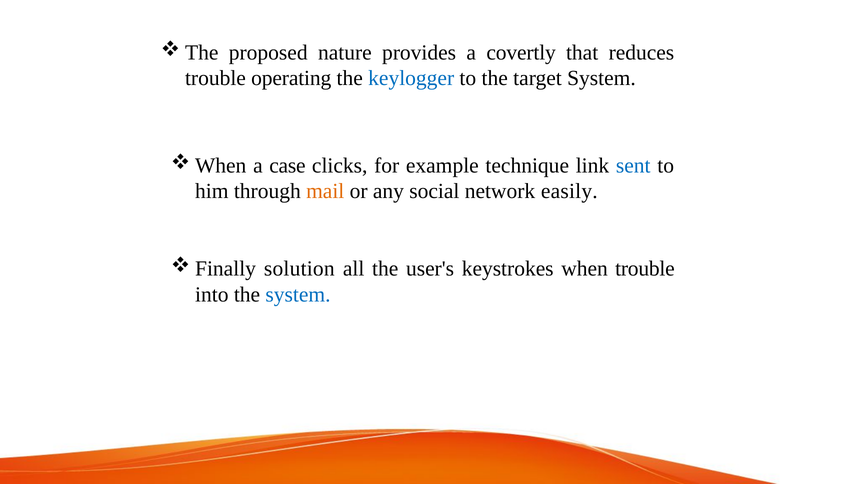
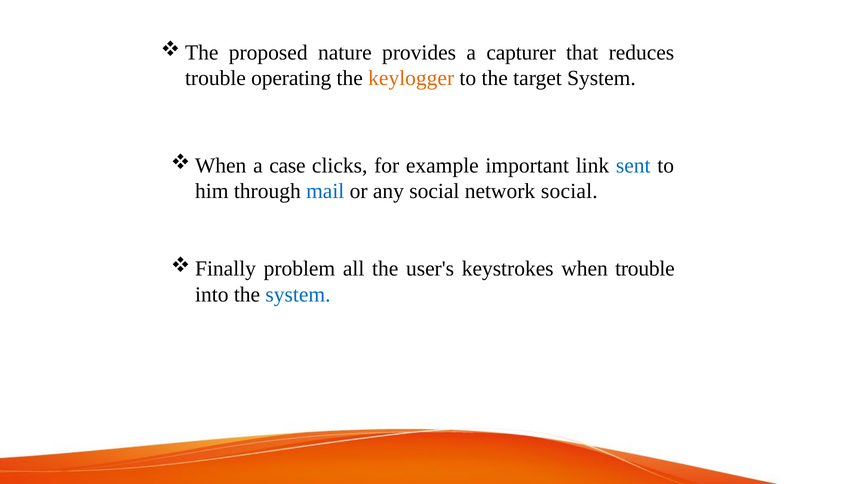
covertly: covertly -> capturer (521, 53)
keylogger colour: blue -> orange (411, 78)
technique: technique -> important (527, 165)
mail colour: orange -> blue (325, 191)
network easily: easily -> social (569, 191)
solution: solution -> problem (299, 269)
